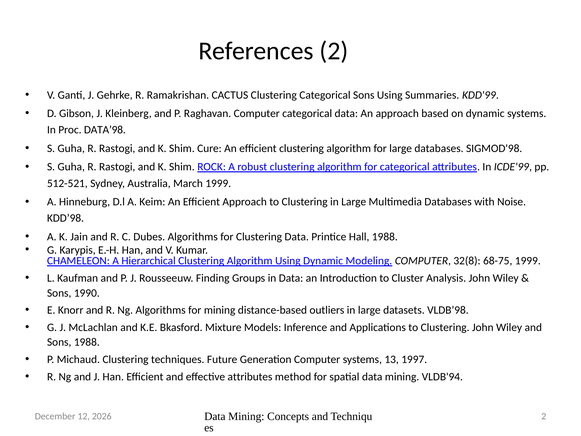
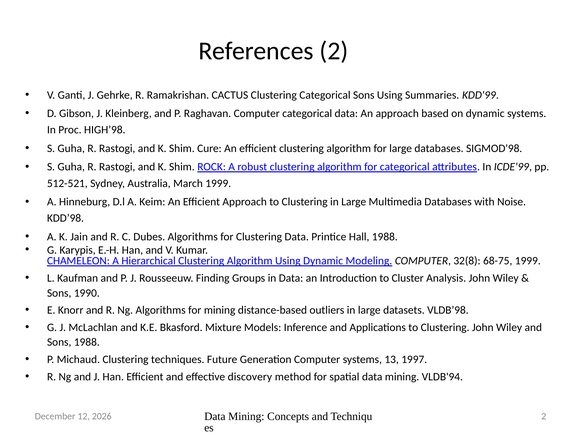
DATA’98: DATA’98 -> HIGH’98 (105, 130)
effective attributes: attributes -> discovery (250, 376)
